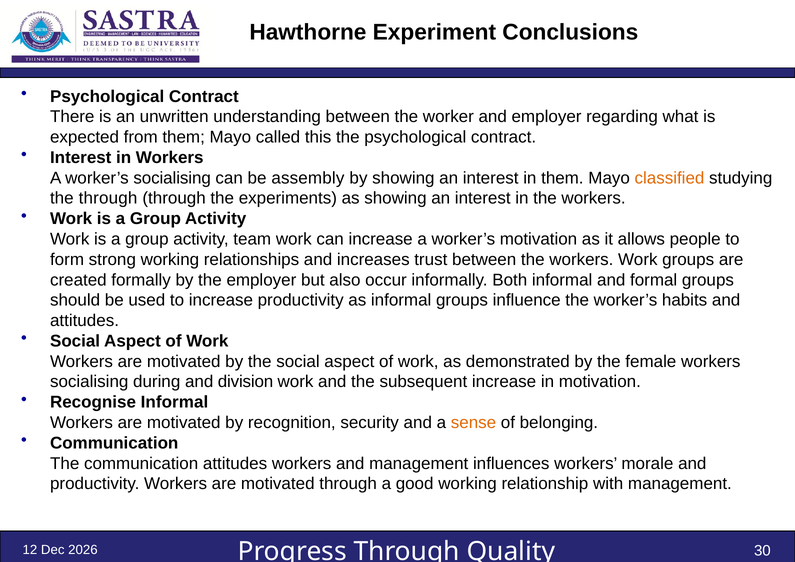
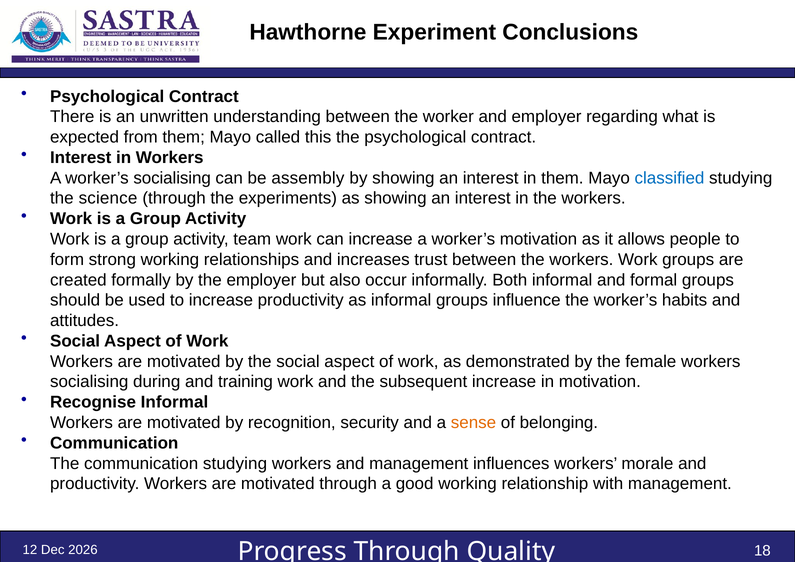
classified colour: orange -> blue (669, 178)
the through: through -> science (108, 198)
division: division -> training (246, 382)
communication attitudes: attitudes -> studying (235, 464)
30: 30 -> 18 (762, 551)
